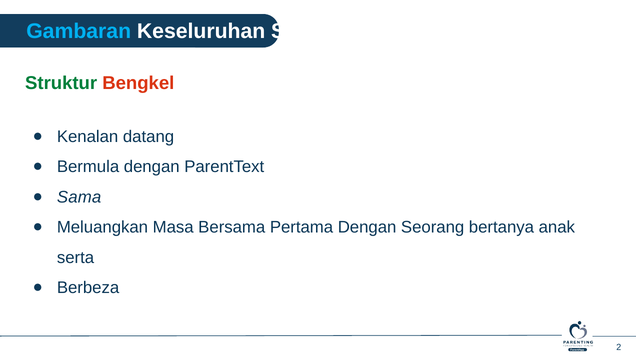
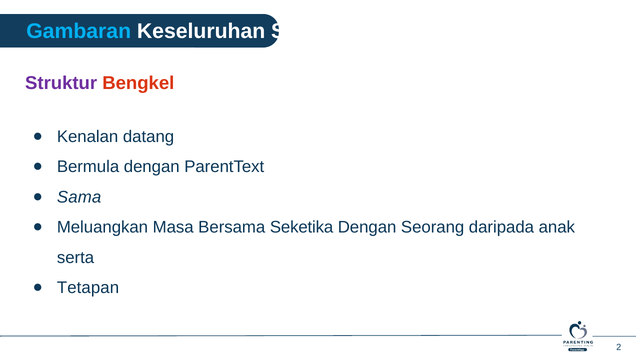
Struktur colour: green -> purple (61, 83)
Pertama: Pertama -> Seketika (302, 227)
bertanya: bertanya -> daripada (501, 227)
Berbeza: Berbeza -> Tetapan (88, 288)
